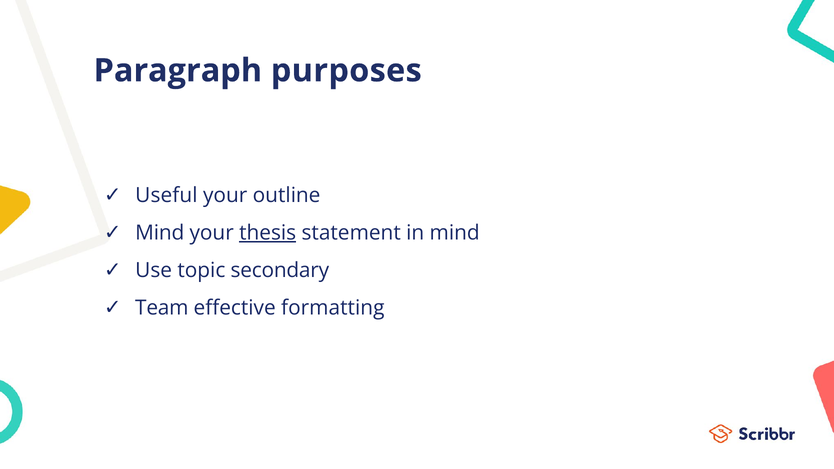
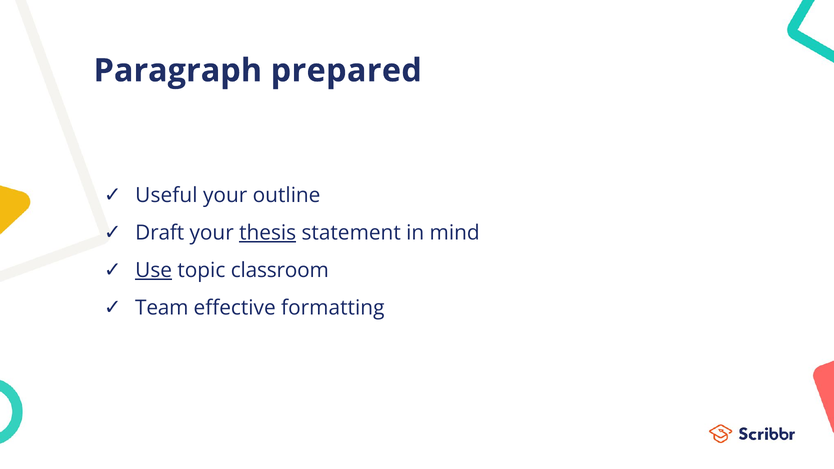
purposes: purposes -> prepared (346, 71)
Mind: Mind -> Draft (160, 233)
Use underline: none -> present (154, 270)
secondary: secondary -> classroom (280, 270)
